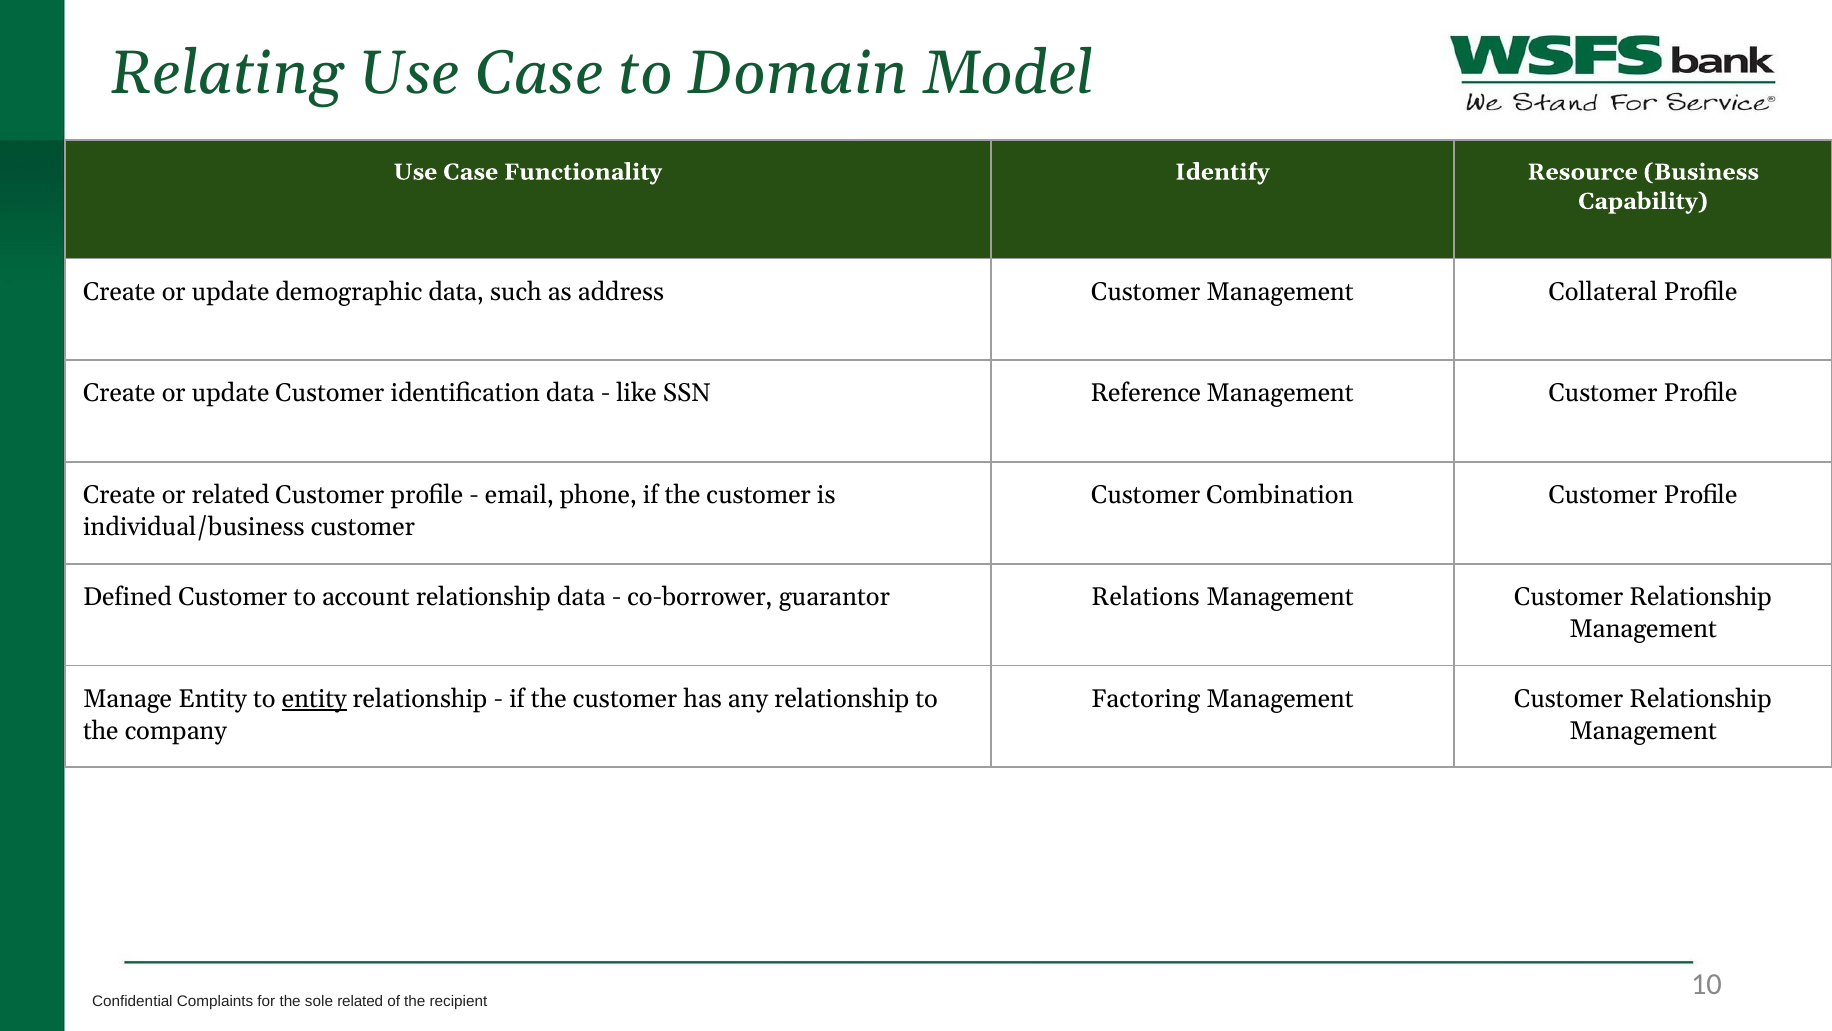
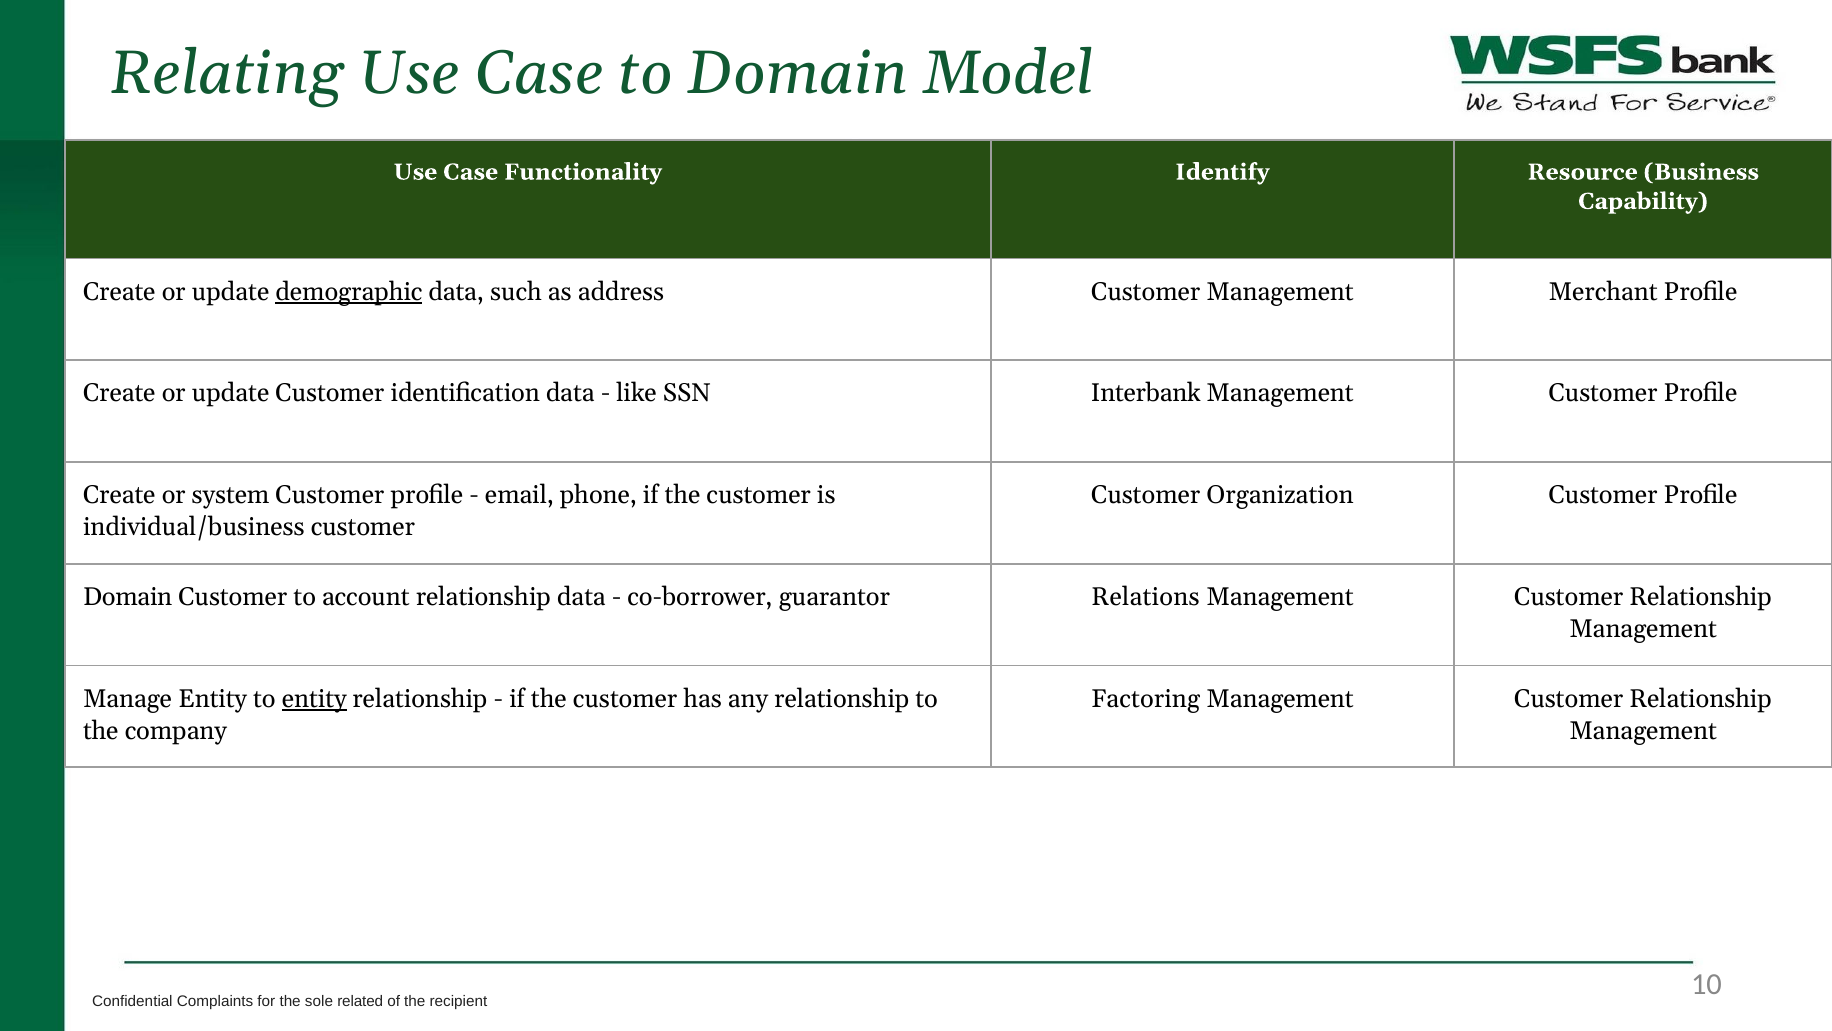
demographic underline: none -> present (349, 292)
Collateral: Collateral -> Merchant (1603, 292)
Reference: Reference -> Interbank (1146, 393)
or related: related -> system (231, 495)
Combination: Combination -> Organization (1280, 495)
Defined: Defined -> Domain (128, 597)
